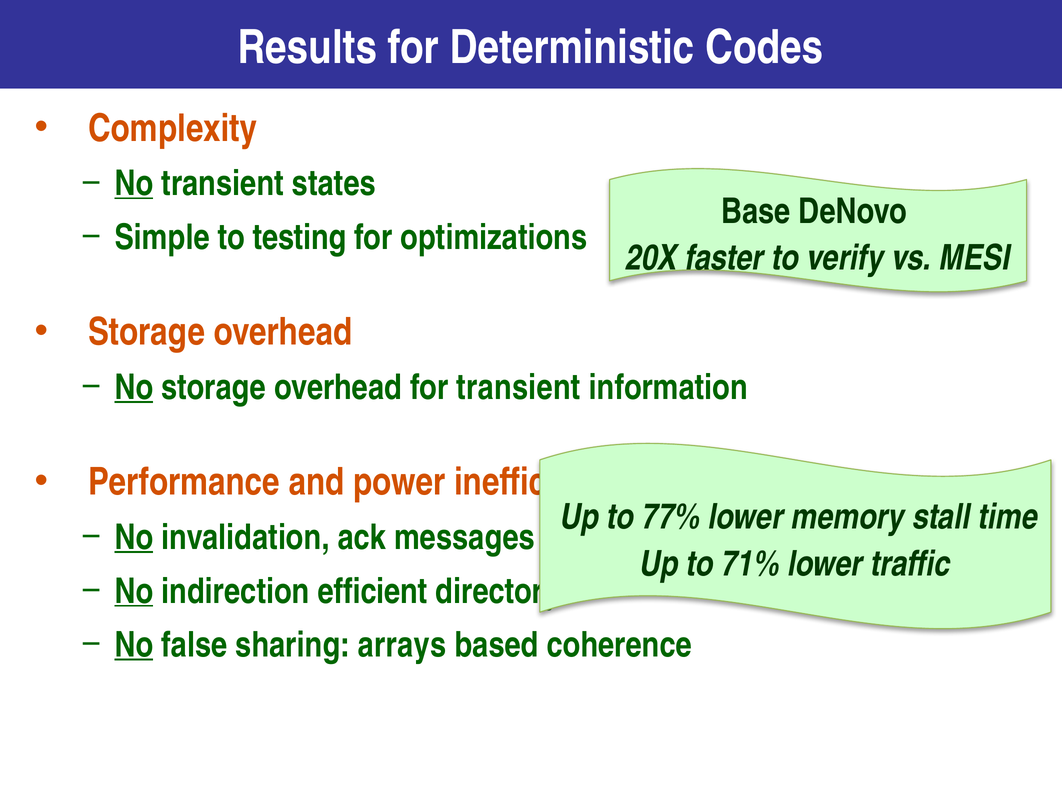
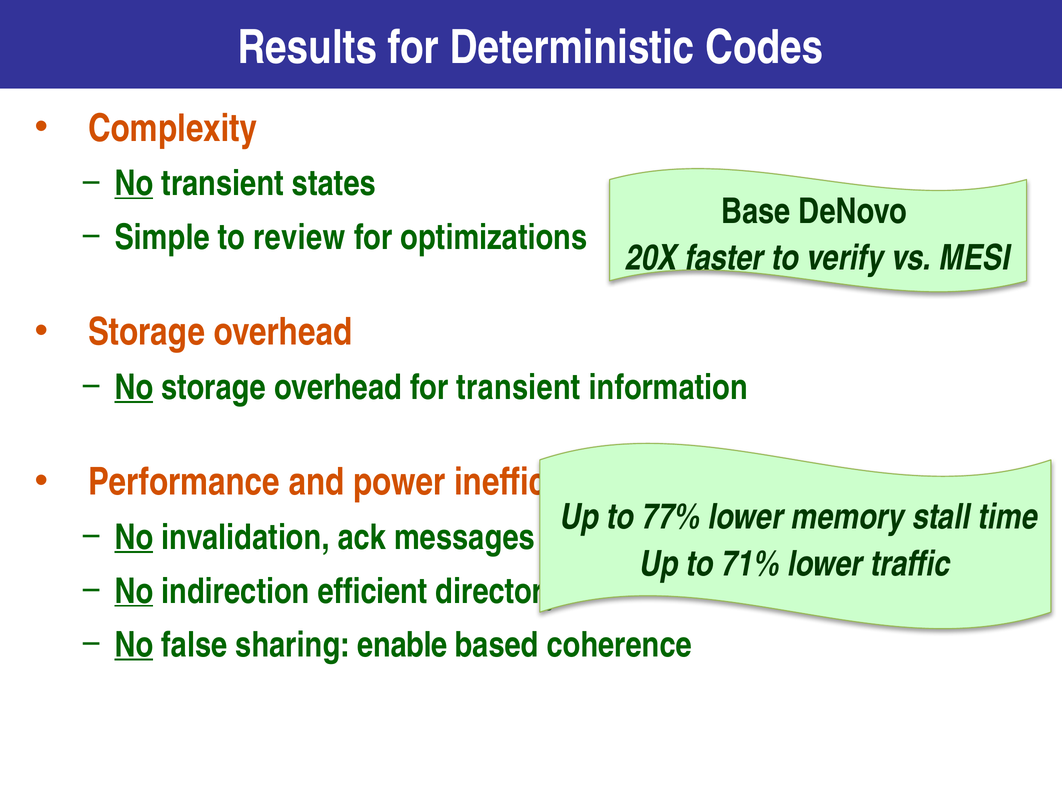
testing: testing -> review (299, 237)
arrays: arrays -> enable (402, 645)
